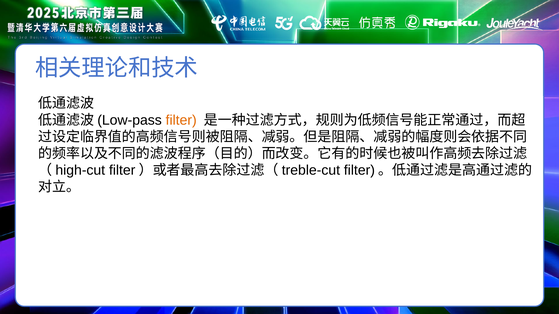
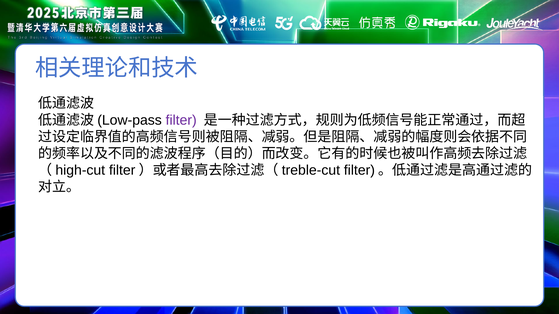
filter colour: orange -> purple (181, 120)
